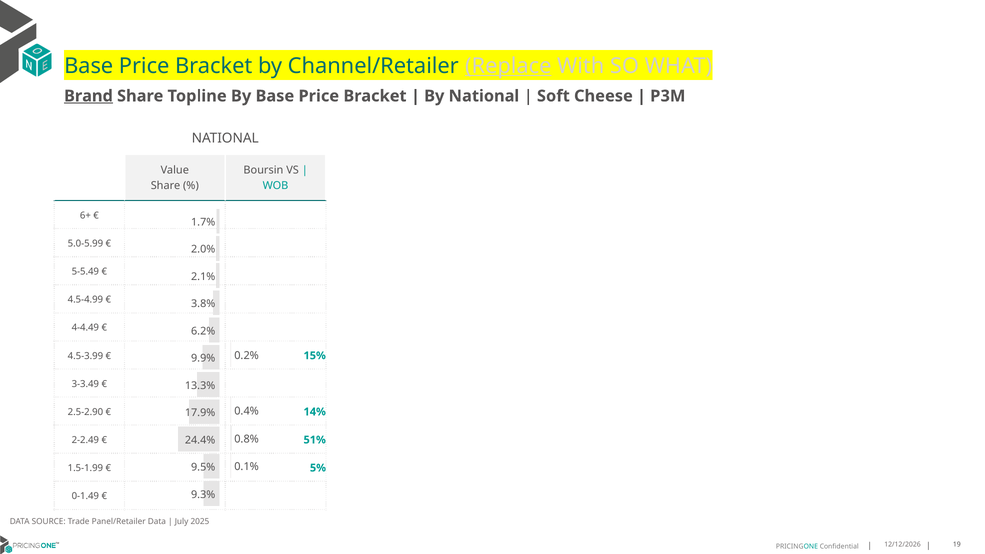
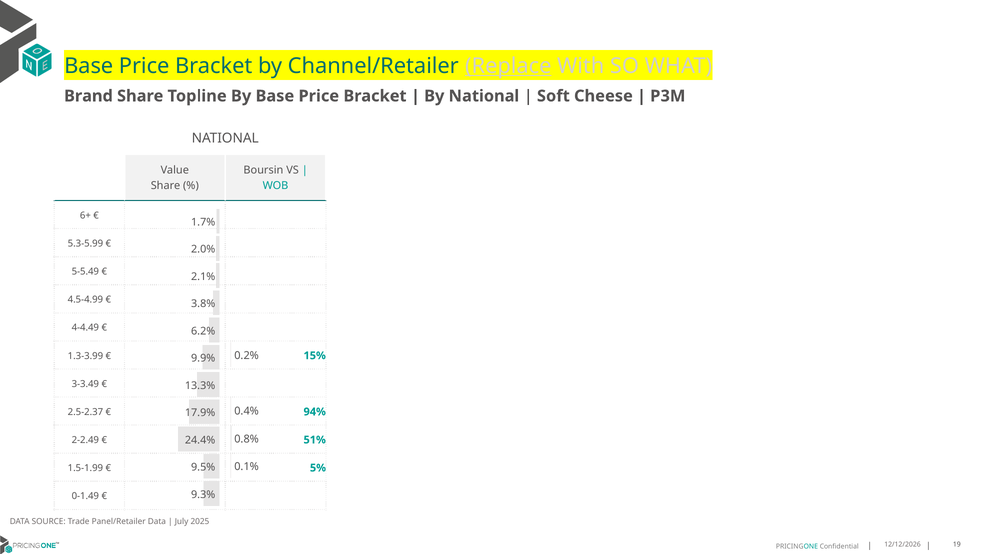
Brand underline: present -> none (88, 96)
5.0-5.99: 5.0-5.99 -> 5.3-5.99 (85, 244)
4.5-3.99: 4.5-3.99 -> 1.3-3.99 (85, 356)
2.5-2.90: 2.5-2.90 -> 2.5-2.37 (85, 412)
14%: 14% -> 94% (315, 412)
